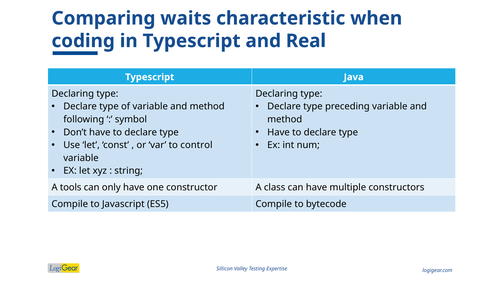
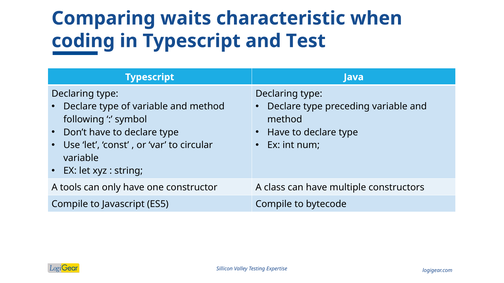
Real: Real -> Test (306, 41)
control: control -> circular (197, 145)
